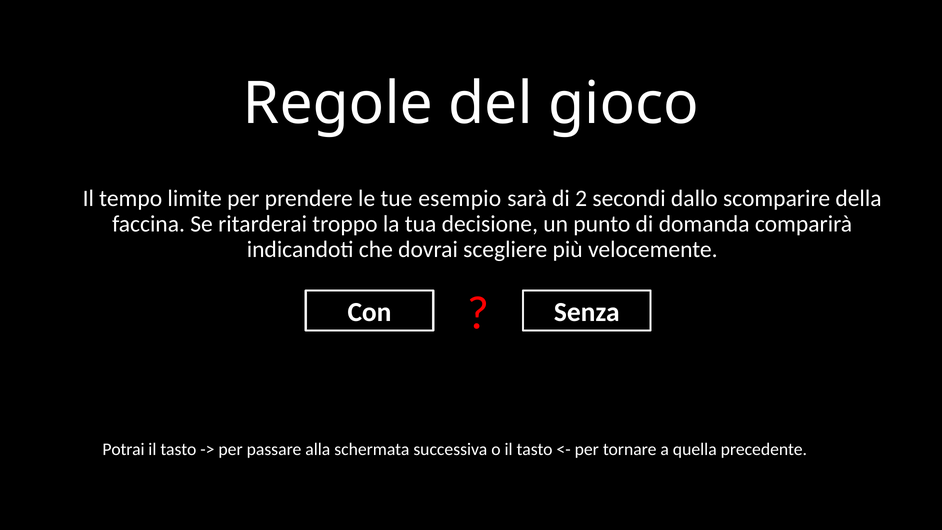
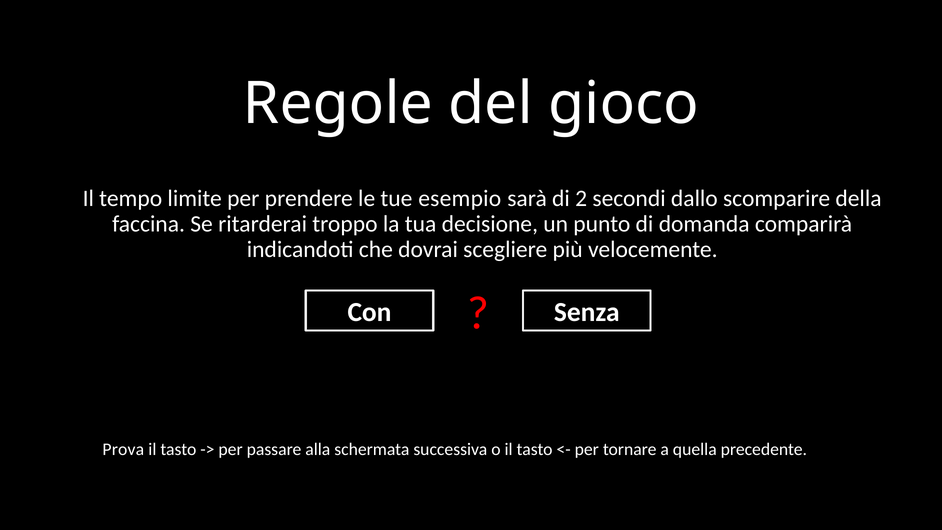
Potrai: Potrai -> Prova (123, 449)
